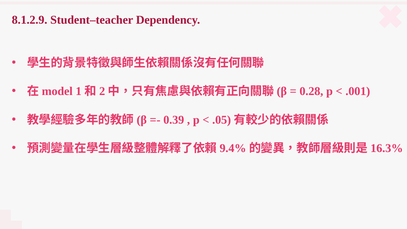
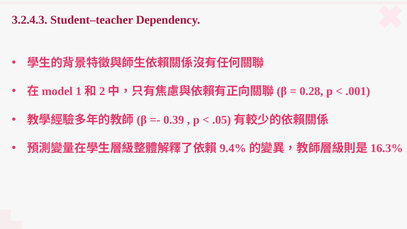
8.1.2.9: 8.1.2.9 -> 3.2.4.3 (30, 20)
